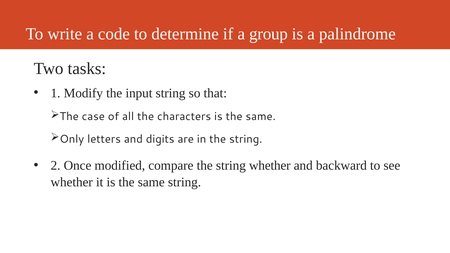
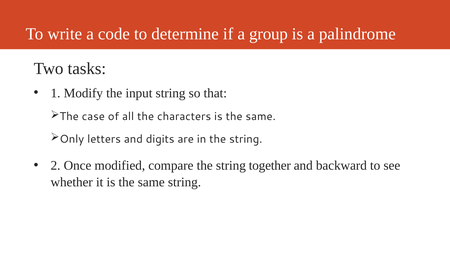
string whether: whether -> together (270, 166)
